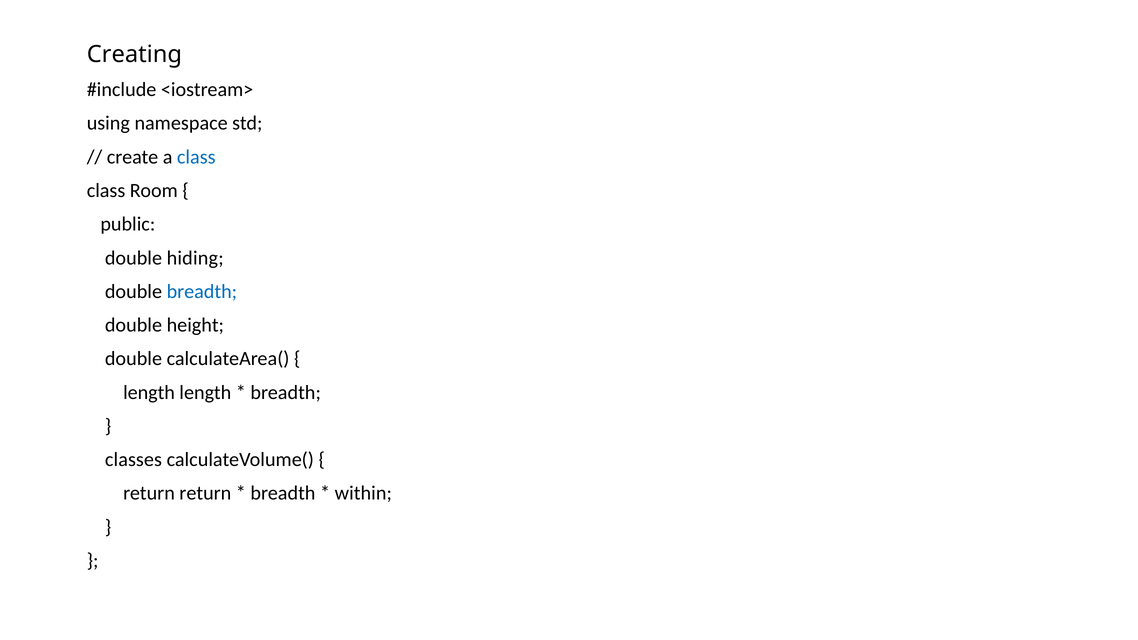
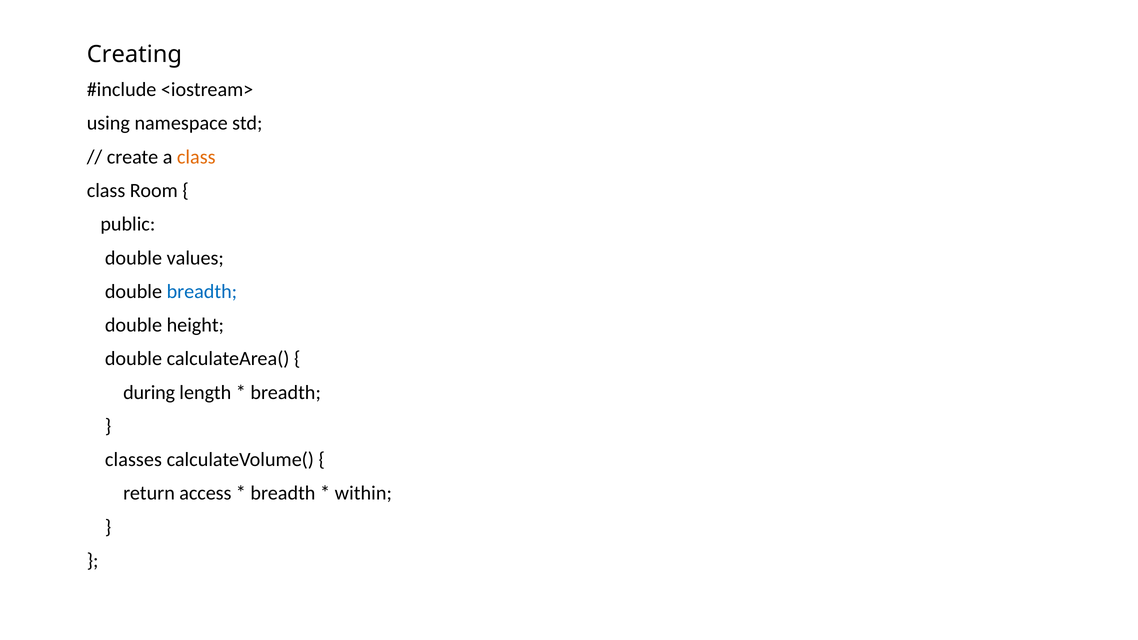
class colour: blue -> orange (196, 157)
hiding: hiding -> values (195, 258)
length: length -> during (149, 392)
return return: return -> access (205, 493)
